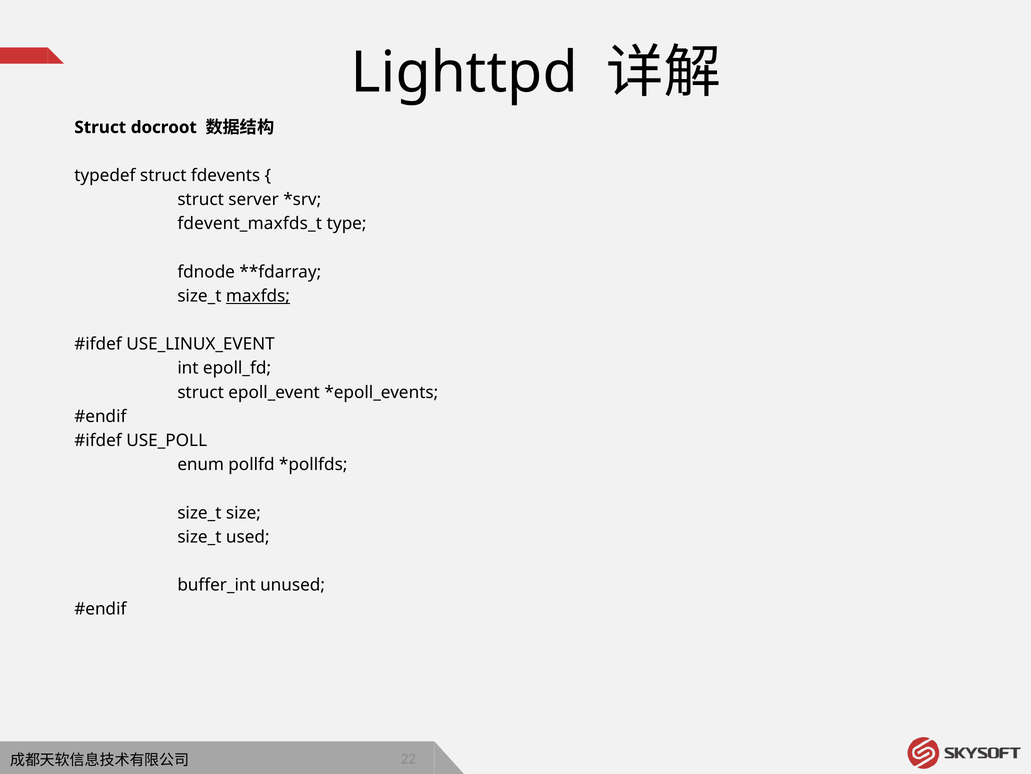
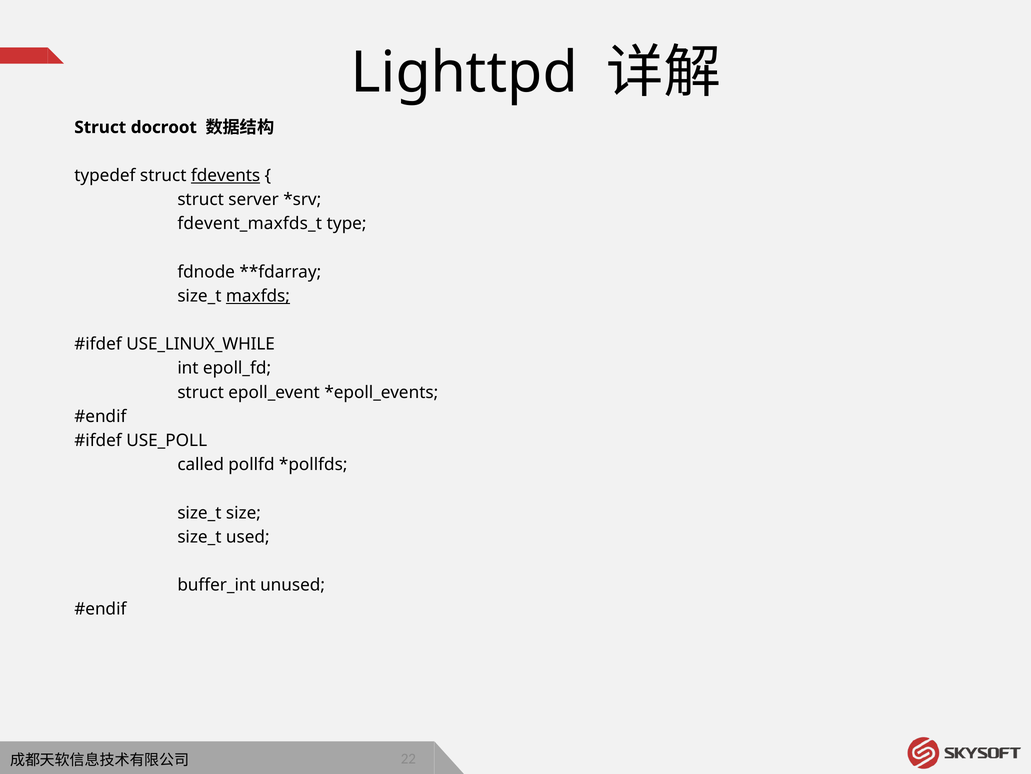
fdevents underline: none -> present (226, 175)
USE_LINUX_EVENT: USE_LINUX_EVENT -> USE_LINUX_WHILE (201, 344)
enum: enum -> called (201, 464)
